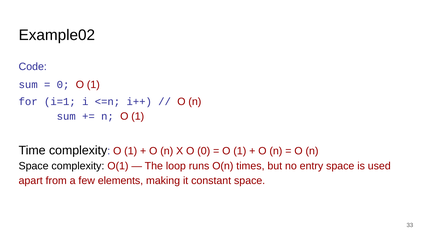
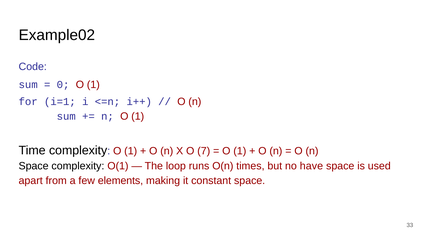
O 0: 0 -> 7 (204, 151)
entry: entry -> have (311, 166)
